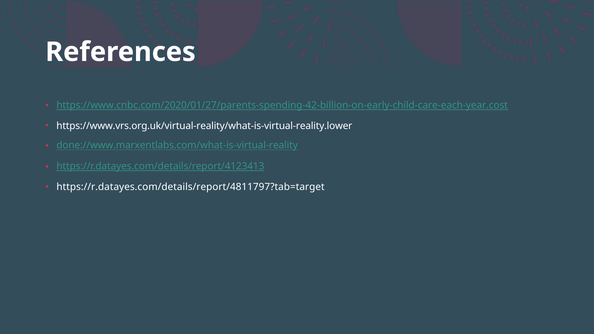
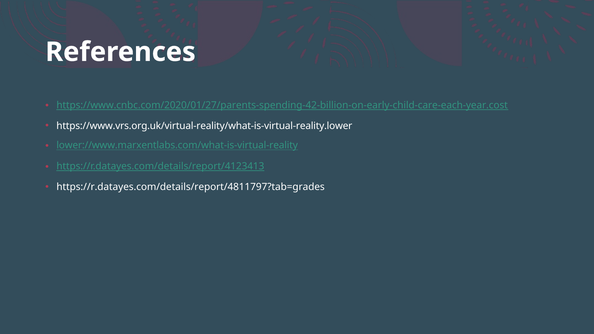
done://www.marxentlabs.com/what-is-virtual-reality: done://www.marxentlabs.com/what-is-virtual-reality -> lower://www.marxentlabs.com/what-is-virtual-reality (177, 145)
https://r.datayes.com/details/report/4811797?tab=target: https://r.datayes.com/details/report/4811797?tab=target -> https://r.datayes.com/details/report/4811797?tab=grades (191, 187)
